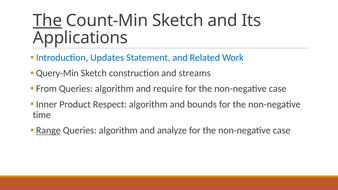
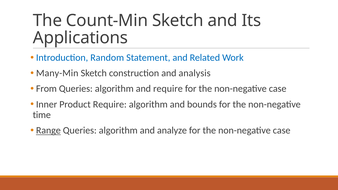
The underline: present -> none (48, 21)
Updates: Updates -> Random (107, 58)
Query-Min: Query-Min -> Many-Min (57, 73)
streams: streams -> analysis (195, 73)
Product Respect: Respect -> Require (110, 104)
